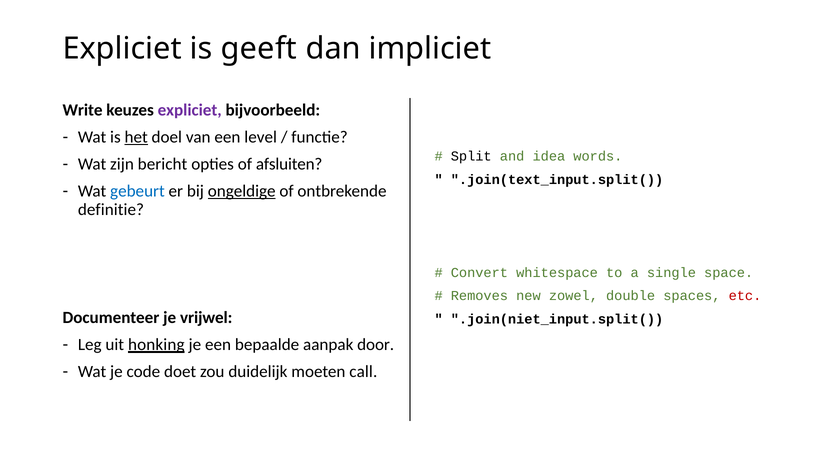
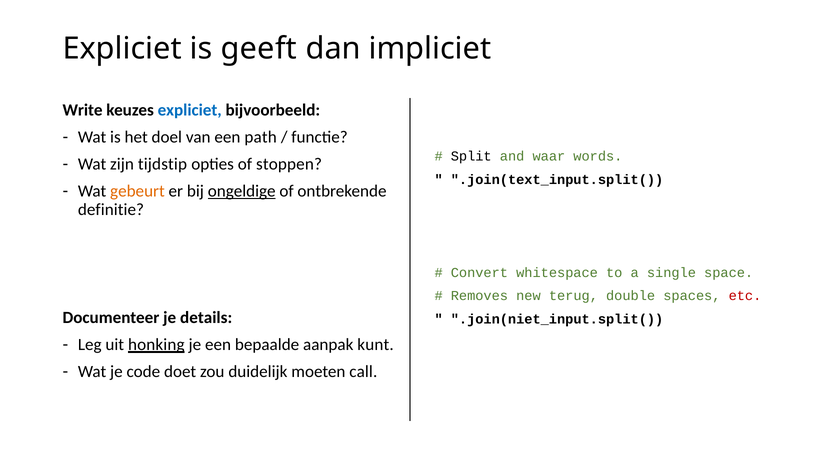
expliciet colour: purple -> blue (190, 110)
het underline: present -> none (136, 137)
level: level -> path (261, 137)
idea: idea -> waar (549, 156)
bericht: bericht -> tijdstip (162, 164)
afsluiten: afsluiten -> stoppen (289, 164)
gebeurt colour: blue -> orange (137, 191)
zowel: zowel -> terug (573, 296)
vrijwel: vrijwel -> details (206, 318)
door: door -> kunt (376, 345)
